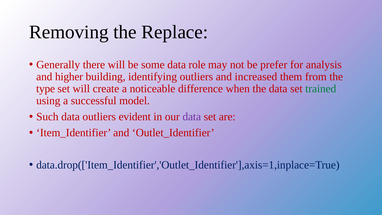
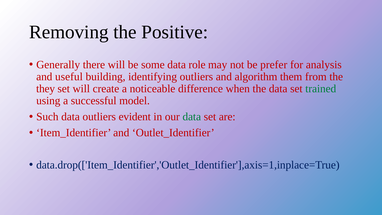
Replace: Replace -> Positive (175, 32)
higher: higher -> useful (69, 77)
increased: increased -> algorithm (256, 77)
type: type -> they (46, 89)
data colour: purple -> green (192, 117)
